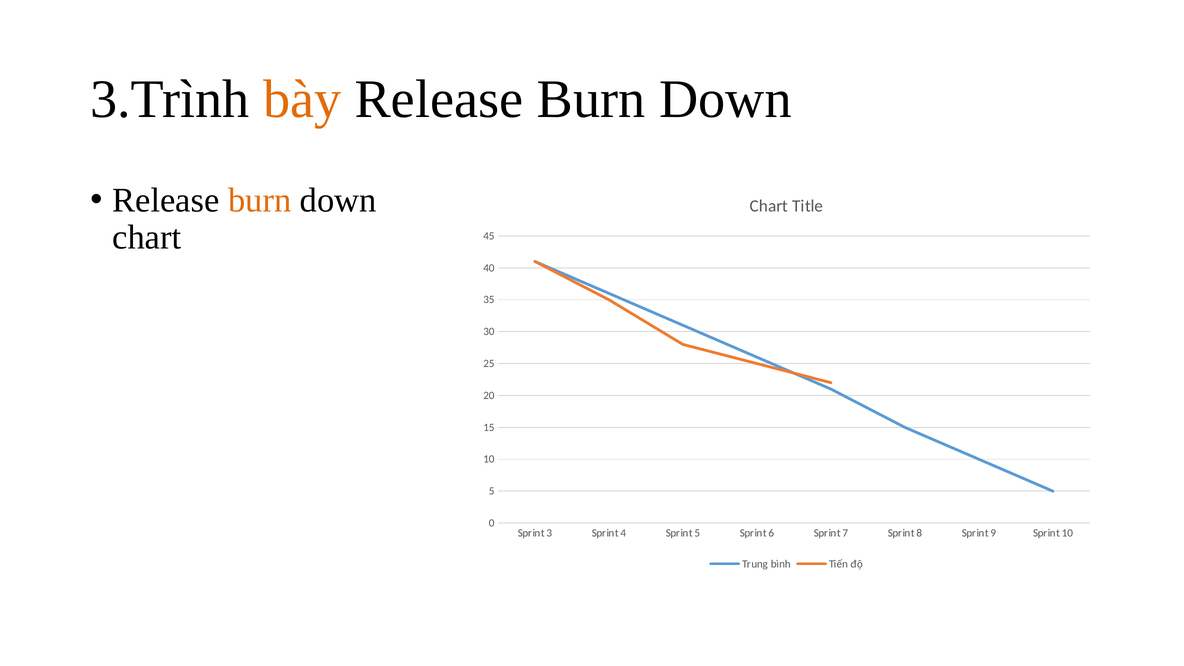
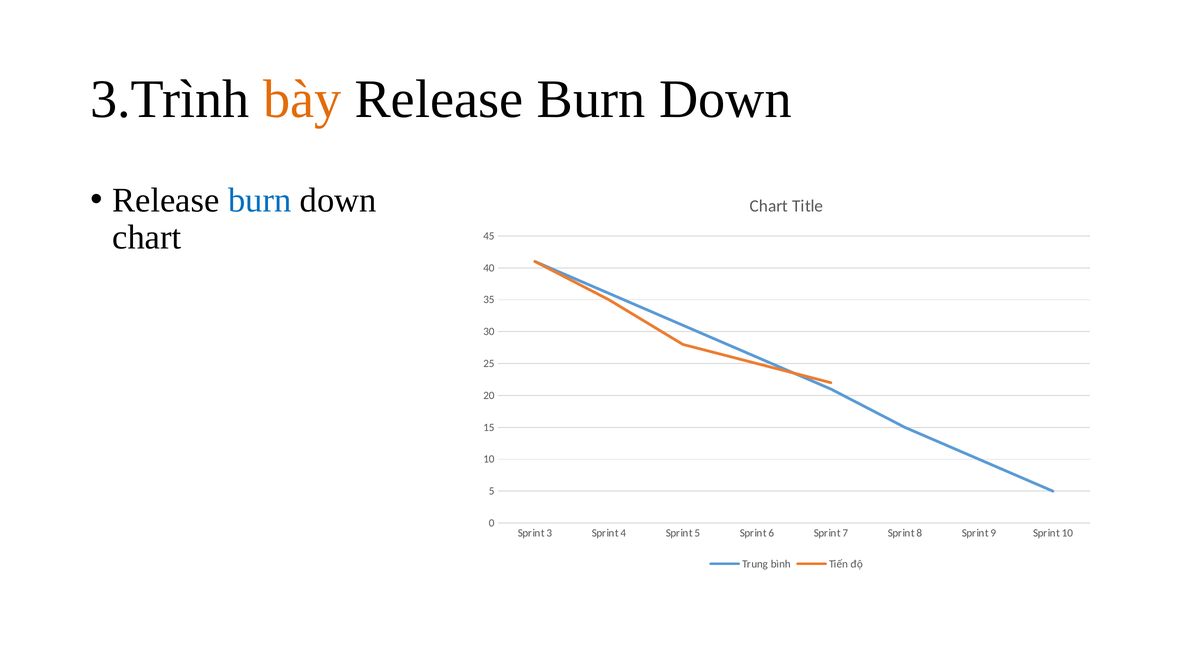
burn colour: orange -> blue (260, 200)
